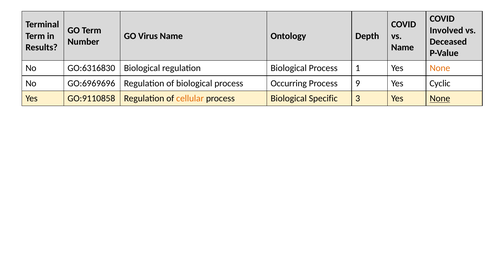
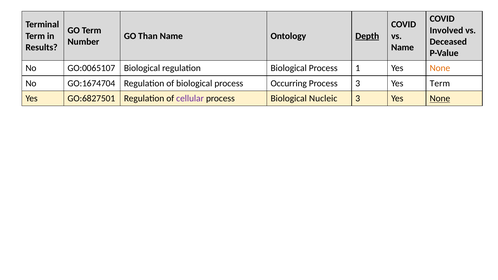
Virus: Virus -> Than (148, 36)
Depth underline: none -> present (367, 36)
GO:6316830: GO:6316830 -> GO:0065107 (91, 68)
GO:6969696: GO:6969696 -> GO:1674704 (91, 83)
Process 9: 9 -> 3 (358, 83)
Yes Cyclic: Cyclic -> Term (440, 83)
GO:9110858: GO:9110858 -> GO:6827501 (91, 99)
cellular colour: orange -> purple (190, 99)
Specific: Specific -> Nucleic (323, 99)
